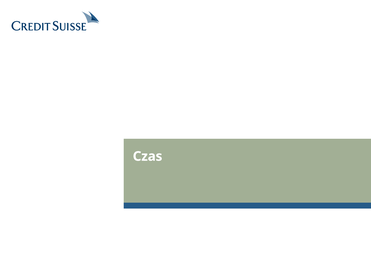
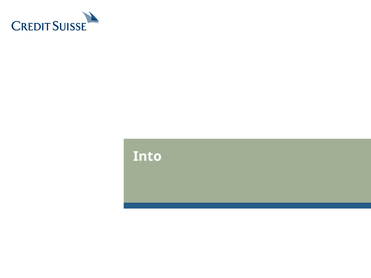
Czas: Czas -> Into (147, 156)
